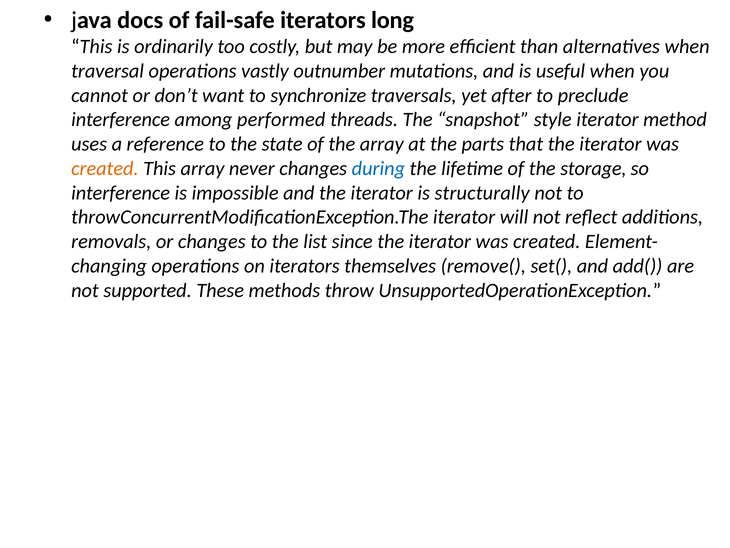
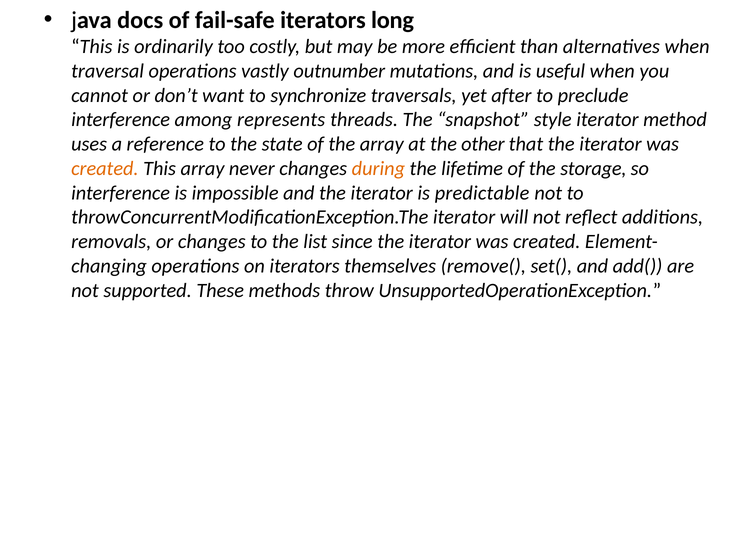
performed: performed -> represents (281, 120)
parts: parts -> other (483, 144)
during colour: blue -> orange (378, 168)
structurally: structurally -> predictable (482, 193)
